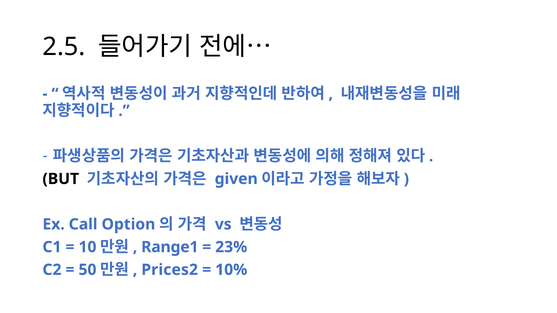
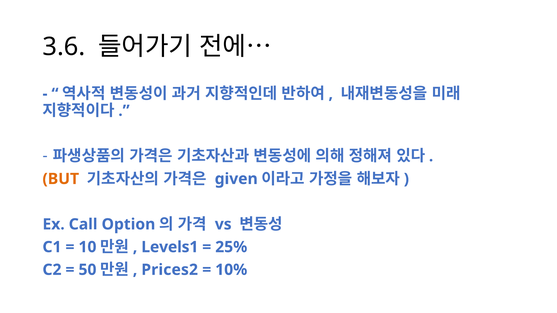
2.5: 2.5 -> 3.6 (64, 47)
BUT colour: black -> orange (61, 179)
Range1: Range1 -> Levels1 (170, 247)
23%: 23% -> 25% (231, 247)
